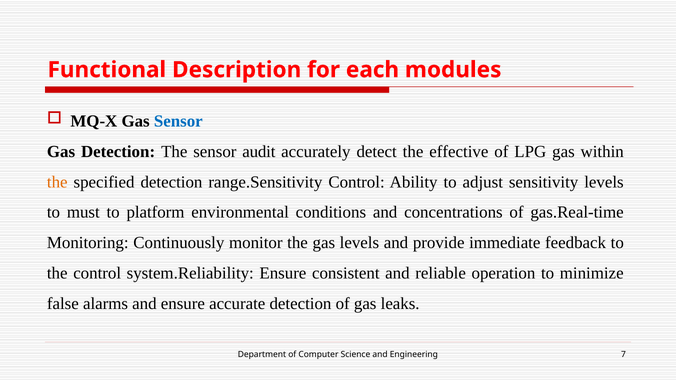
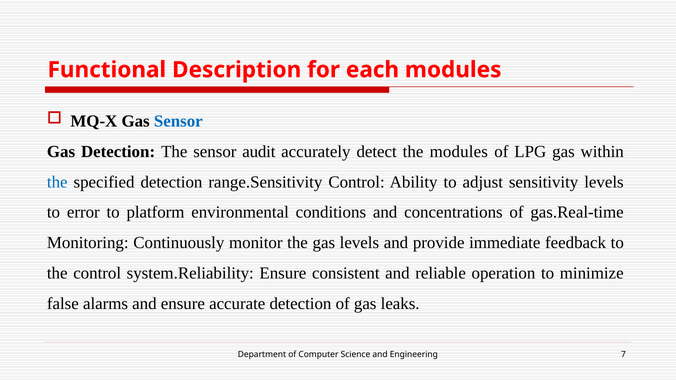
the effective: effective -> modules (459, 152)
the colour: orange -> blue (57, 182)
must: must -> error (83, 212)
